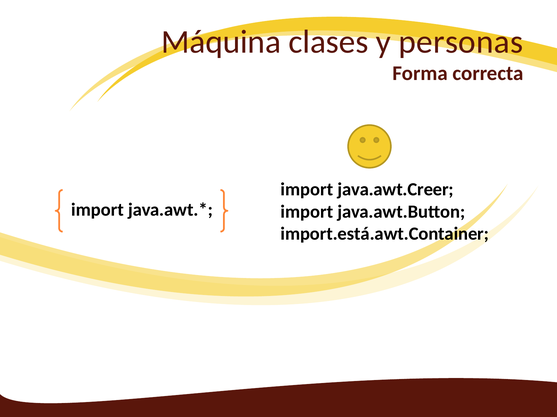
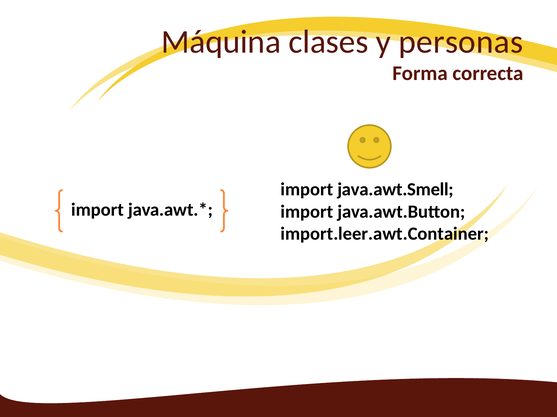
java.awt.Creer: java.awt.Creer -> java.awt.Smell (396, 190)
import.está.awt.Container: import.está.awt.Container -> import.leer.awt.Container (385, 234)
